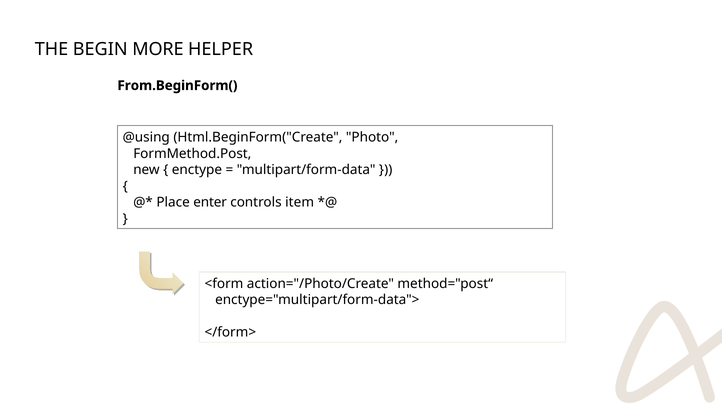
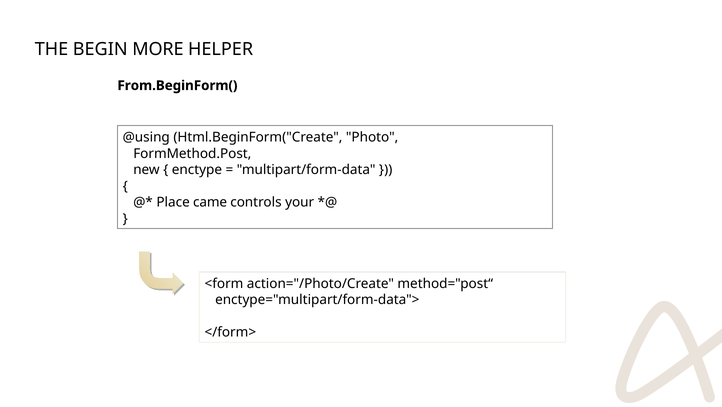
enter: enter -> came (210, 202)
item: item -> your (300, 202)
